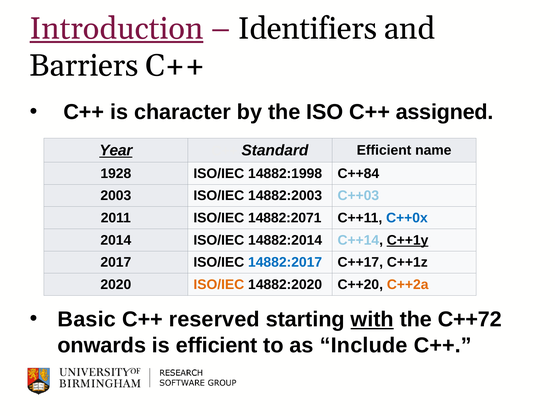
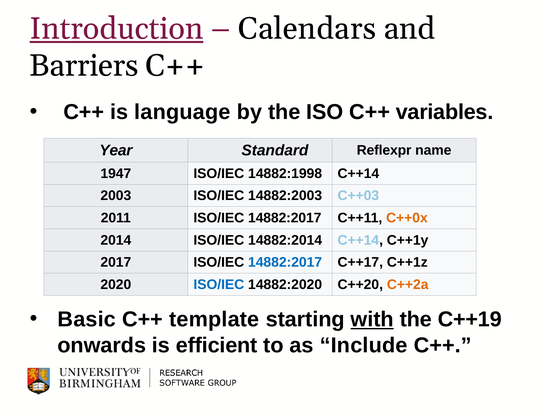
Identifiers: Identifiers -> Calendars (307, 29)
character: character -> language (182, 112)
assigned: assigned -> variables (445, 112)
Year underline: present -> none (116, 151)
Standard Efficient: Efficient -> Reflexpr (384, 150)
1928: 1928 -> 1947 (116, 174)
14882:1998 C++84: C++84 -> C++14 (358, 174)
2011 ISO/IEC 14882:2071: 14882:2071 -> 14882:2017 (285, 218)
C++0x colour: blue -> orange (407, 218)
C++1y underline: present -> none (408, 240)
ISO/IEC colour: orange -> blue (219, 285)
reserved: reserved -> template (214, 320)
C++72: C++72 -> C++19 (470, 320)
